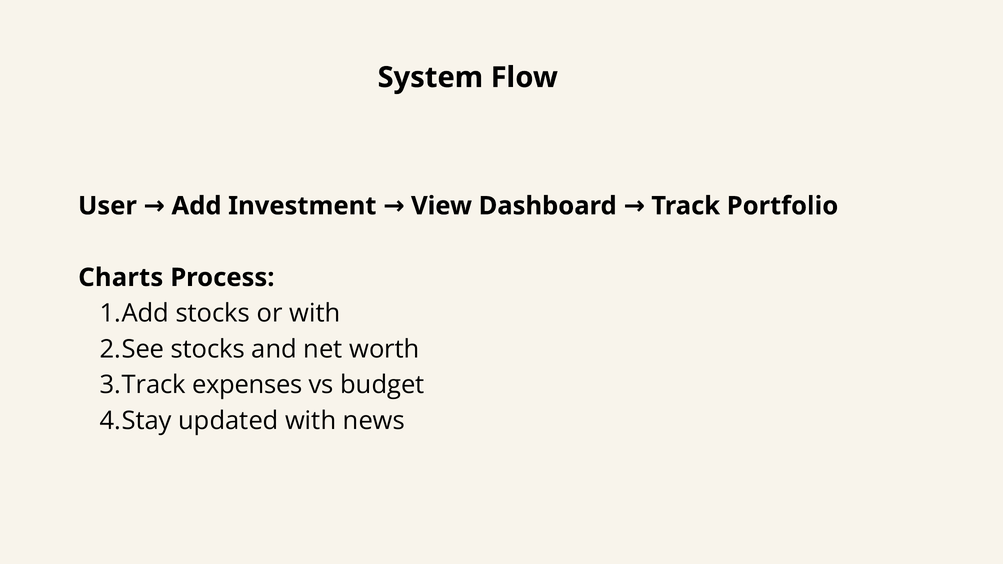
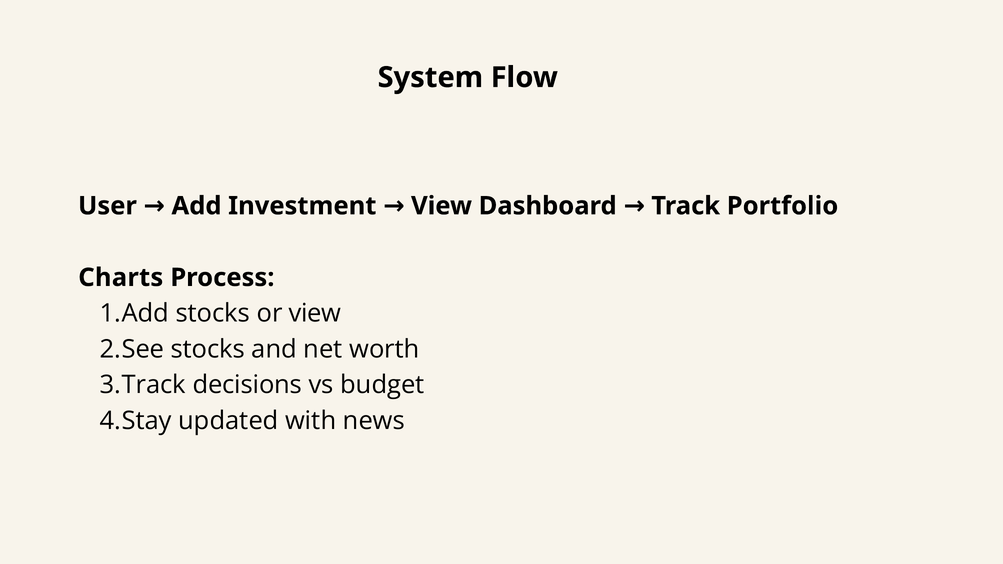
or with: with -> view (315, 313)
expenses: expenses -> decisions (247, 385)
